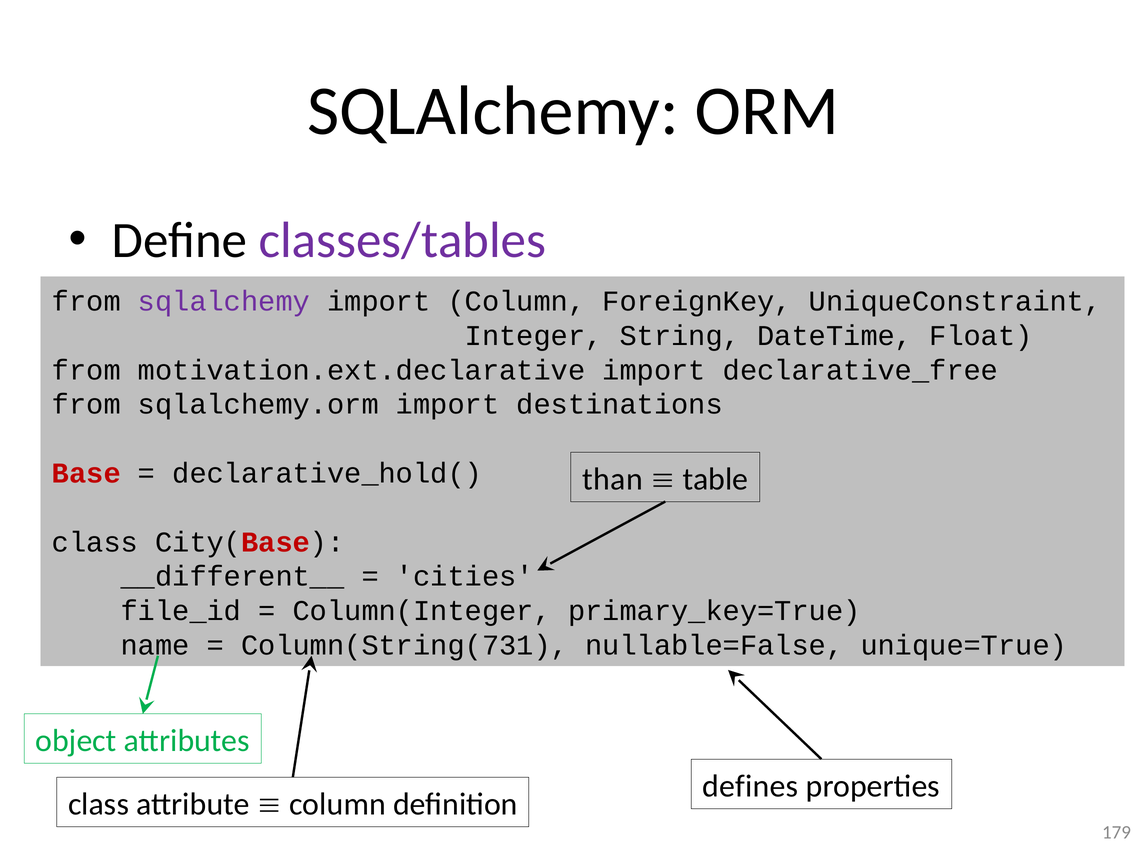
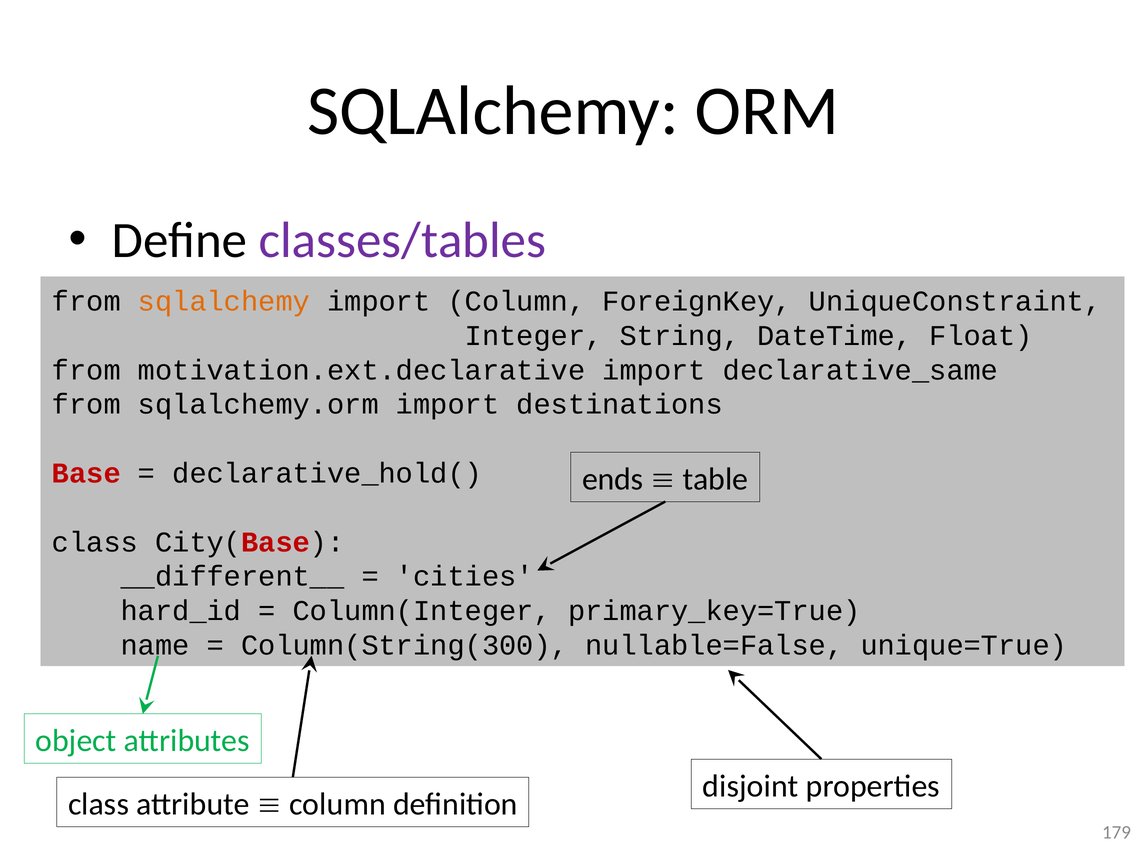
sqlalchemy colour: purple -> orange (224, 301)
declarative_free: declarative_free -> declarative_same (861, 370)
than: than -> ends (613, 479)
file_id: file_id -> hard_id (181, 611)
Column(String(731: Column(String(731 -> Column(String(300 (405, 646)
defines: defines -> disjoint (750, 786)
